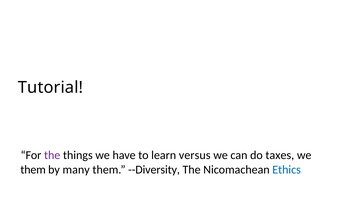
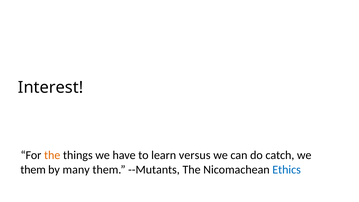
Tutorial: Tutorial -> Interest (51, 87)
the colour: purple -> orange (52, 155)
taxes: taxes -> catch (280, 155)
--Diversity: --Diversity -> --Mutants (154, 170)
